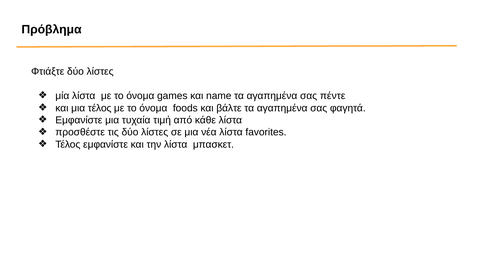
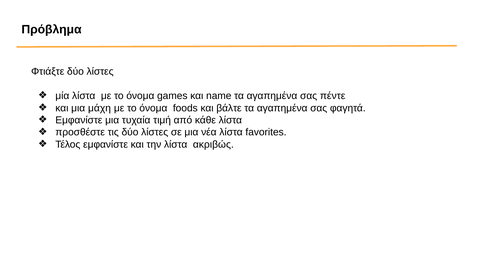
μια τέλος: τέλος -> μάχη (99, 108)
μπασκετ: μπασκετ -> ακριβώς (213, 145)
